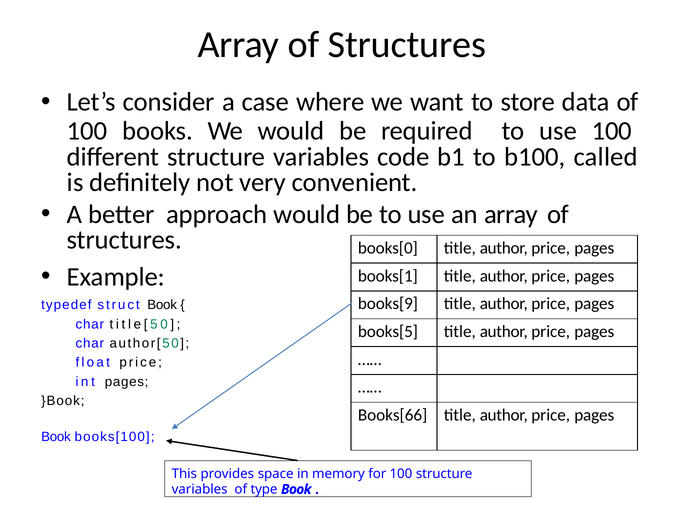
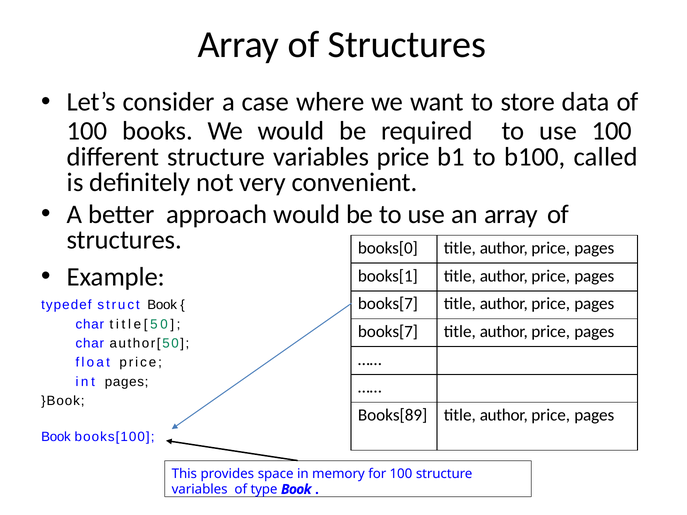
variables code: code -> price (403, 157)
books[9: books[9 -> books[7 (388, 304)
books[5: books[5 -> books[7 (388, 332)
Books[66: Books[66 -> Books[89 (393, 415)
